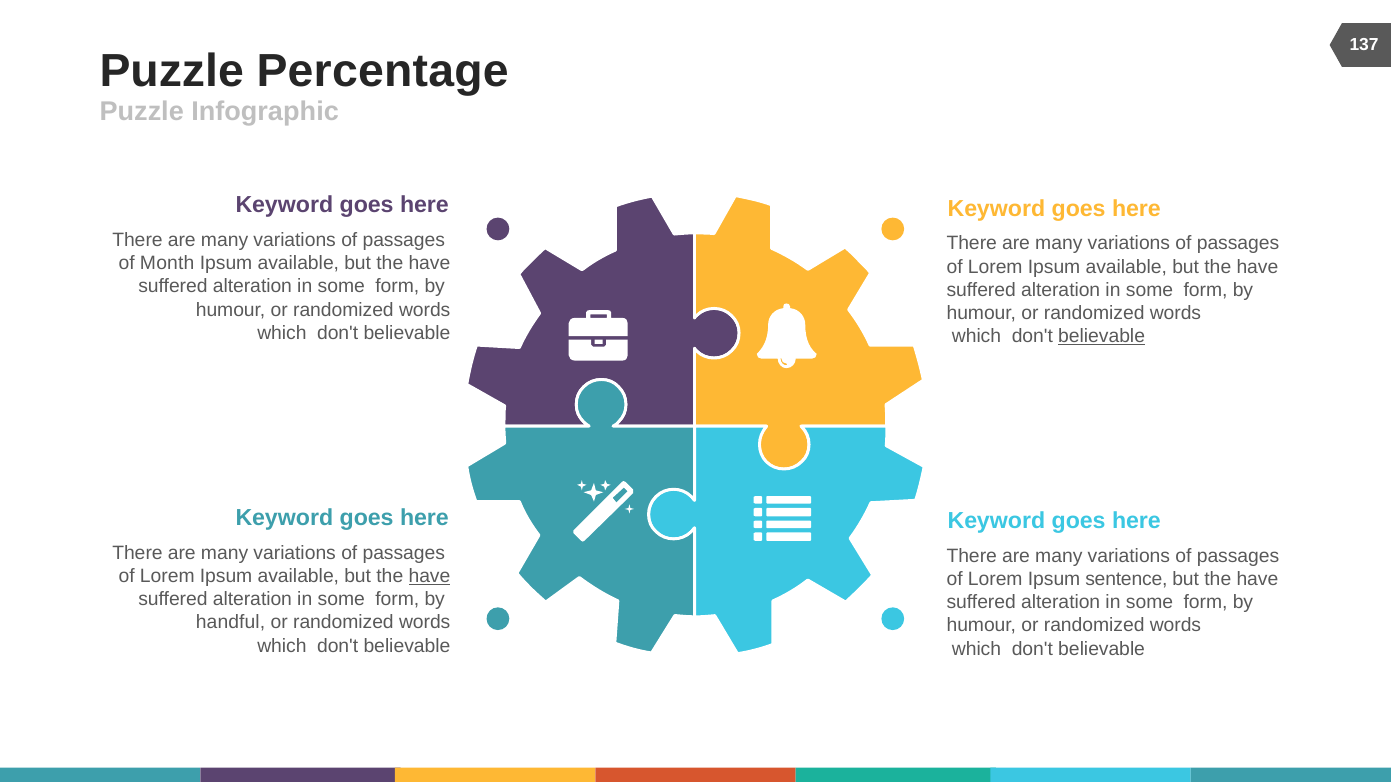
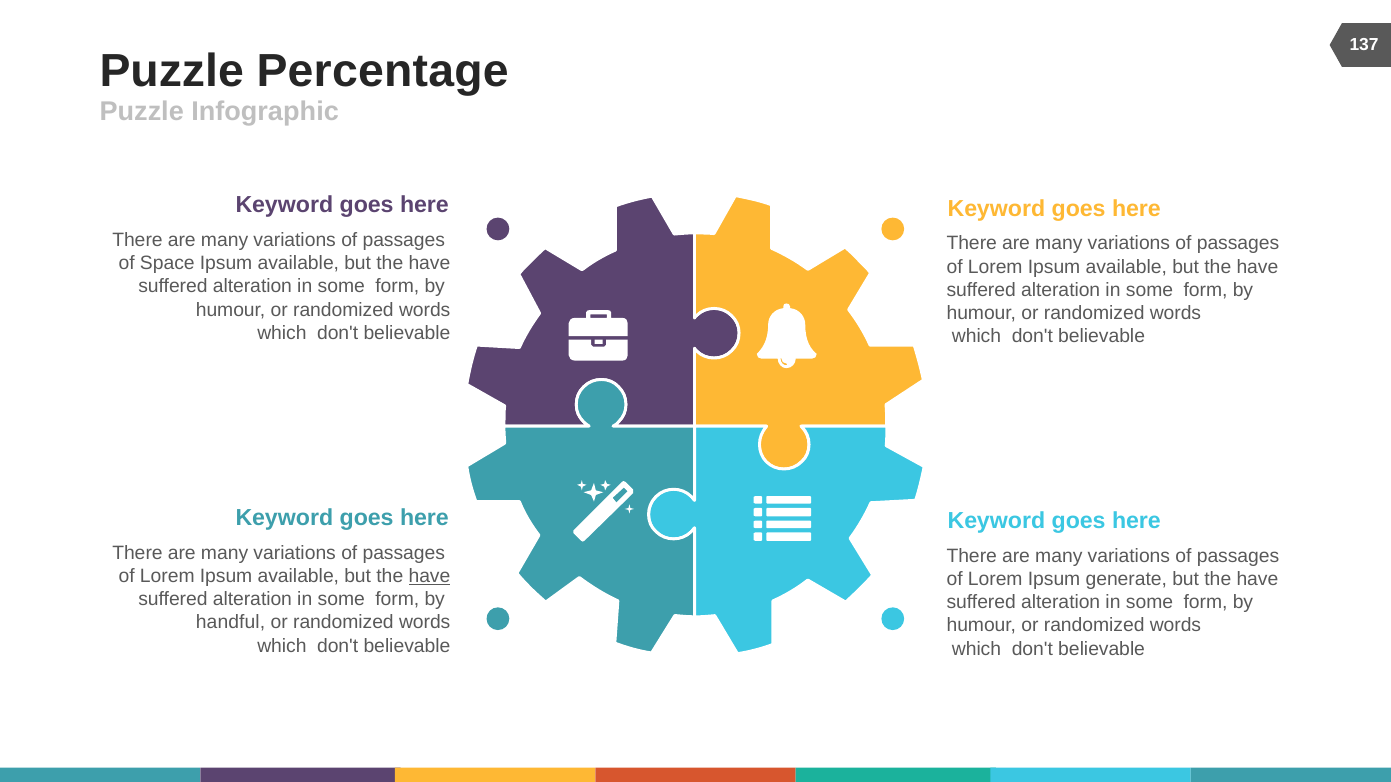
Month: Month -> Space (167, 263)
believable underline: present -> none (1102, 337)
sentence: sentence -> generate (1126, 580)
